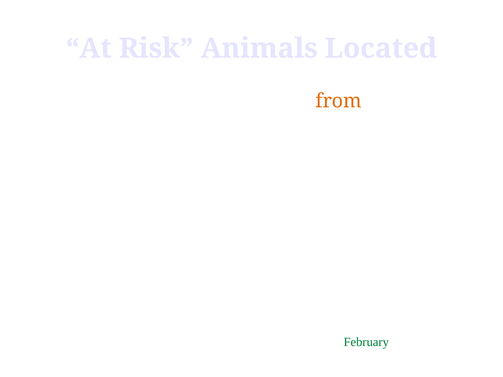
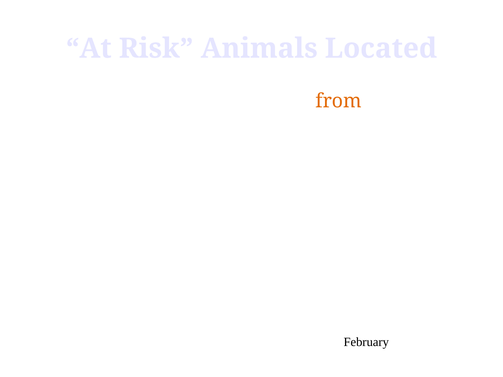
February colour: green -> black (366, 342)
